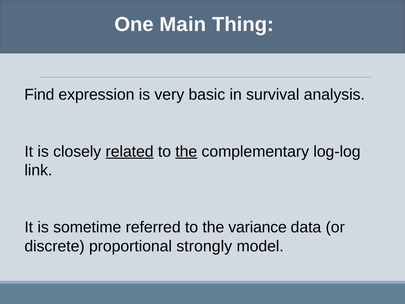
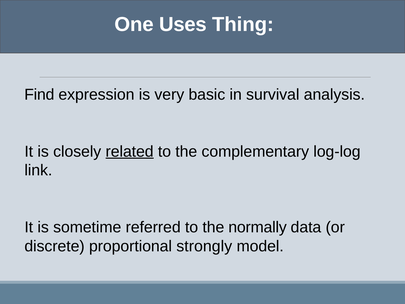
Main: Main -> Uses (183, 25)
the underline: present -> none (186, 151)
variance: variance -> normally (258, 227)
